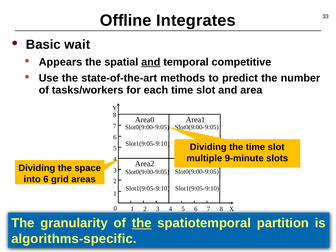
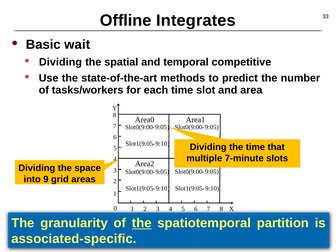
Appears: Appears -> Dividing (60, 62)
and underline: present -> none (151, 62)
the time slot: slot -> that (276, 147)
9-minute: 9-minute -> 7-minute (244, 158)
into 6: 6 -> 9 (46, 179)
algorithms-specific: algorithms-specific -> associated-specific (74, 239)
